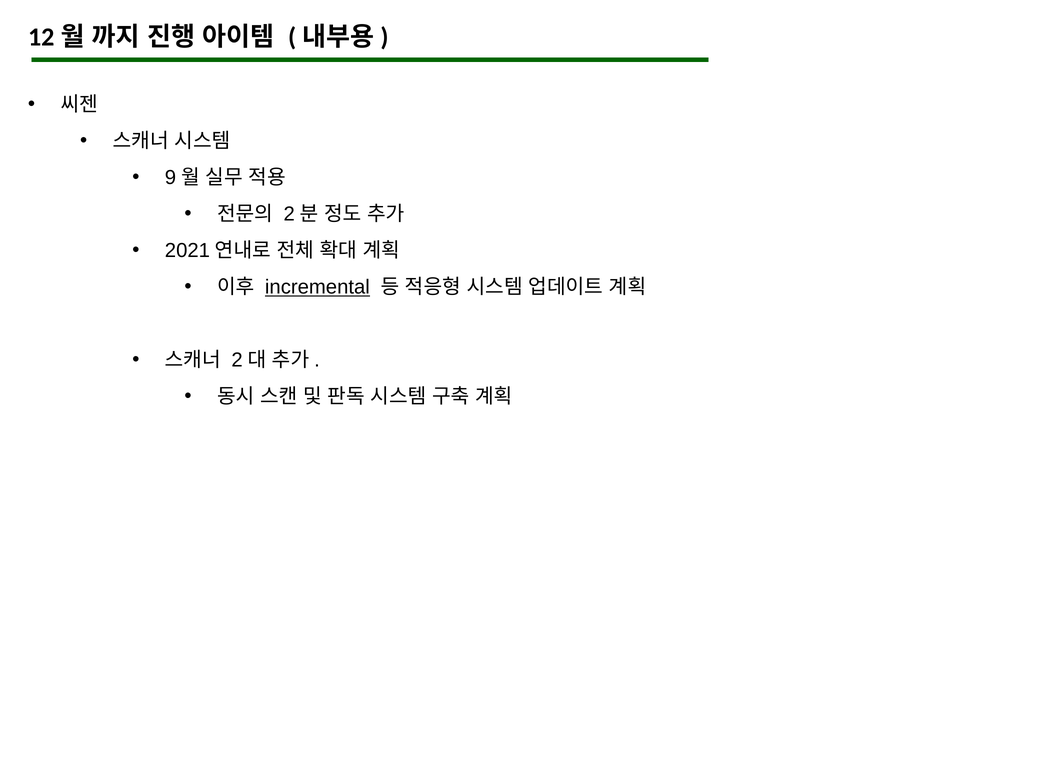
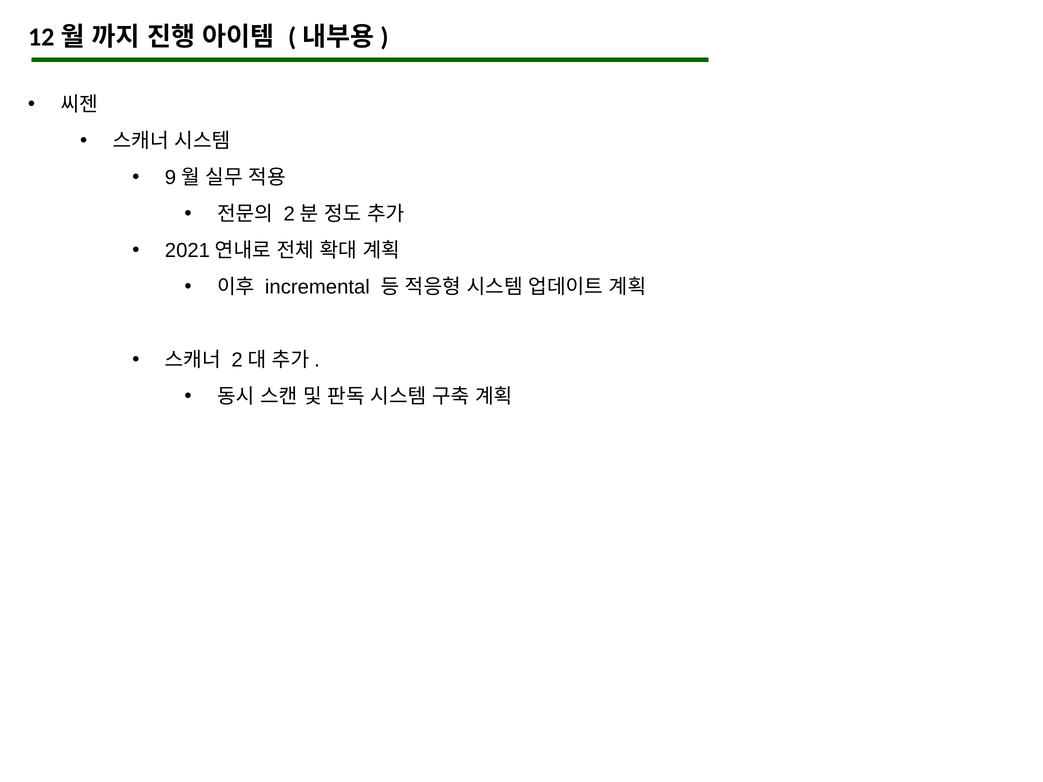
incremental underline: present -> none (317, 287)
